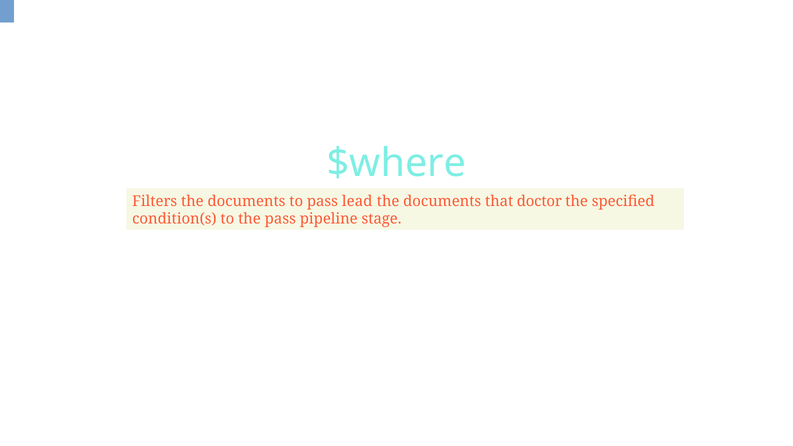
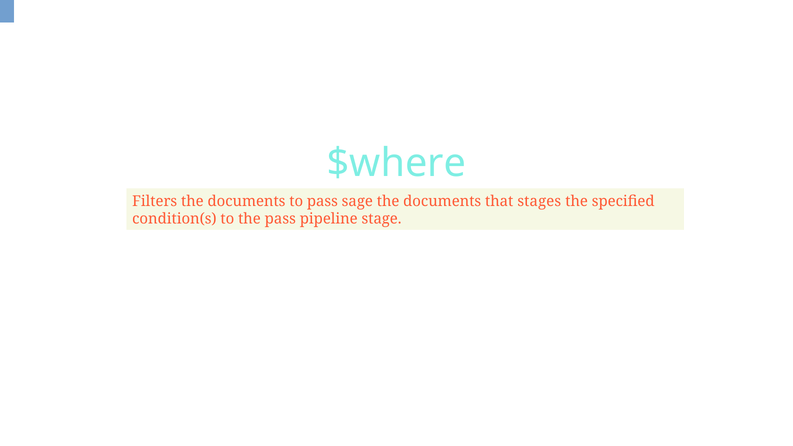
lead: lead -> sage (357, 201)
doctor: doctor -> stages (539, 201)
